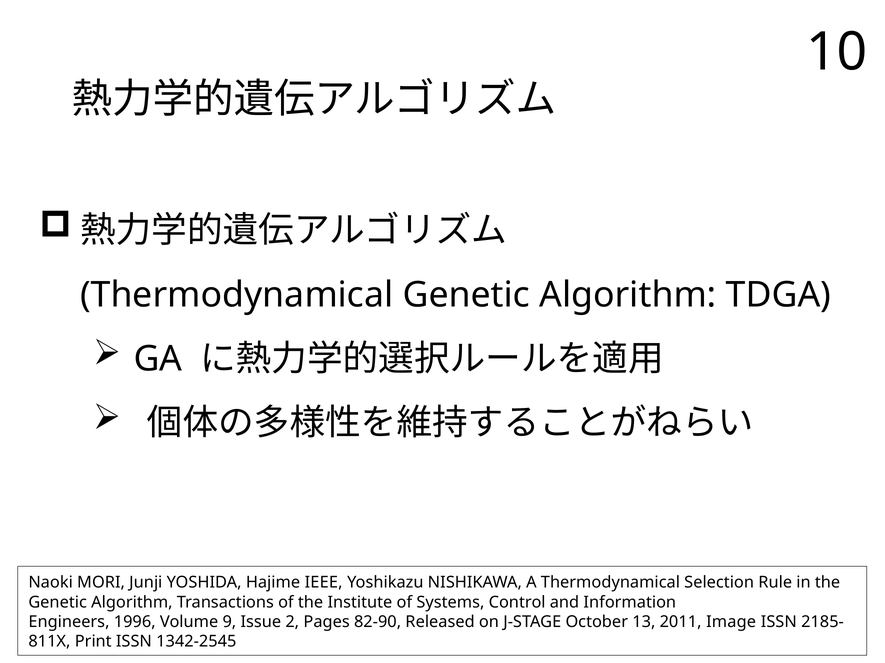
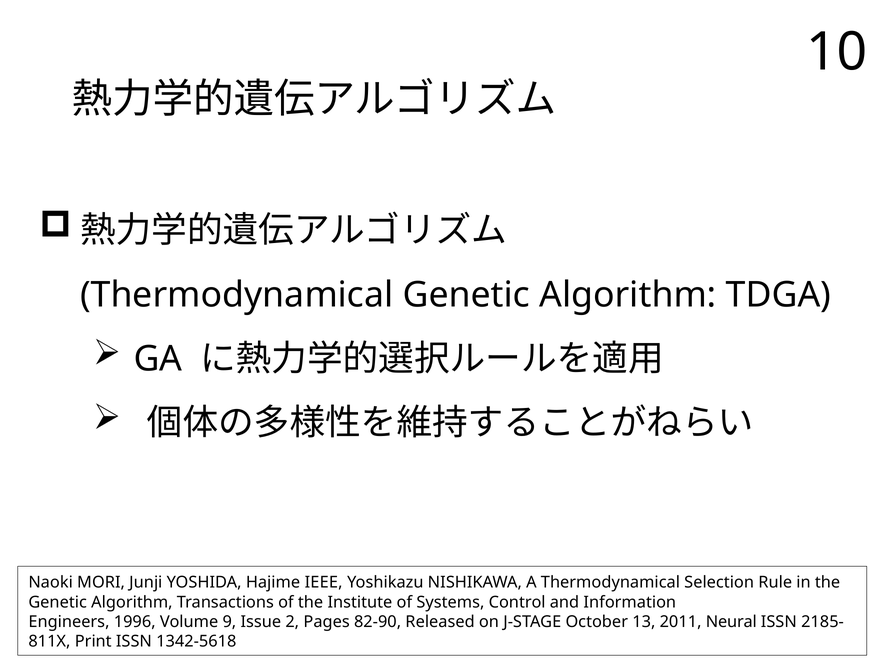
Image: Image -> Neural (731, 622)
1342-2545: 1342-2545 -> 1342-5618 (196, 642)
